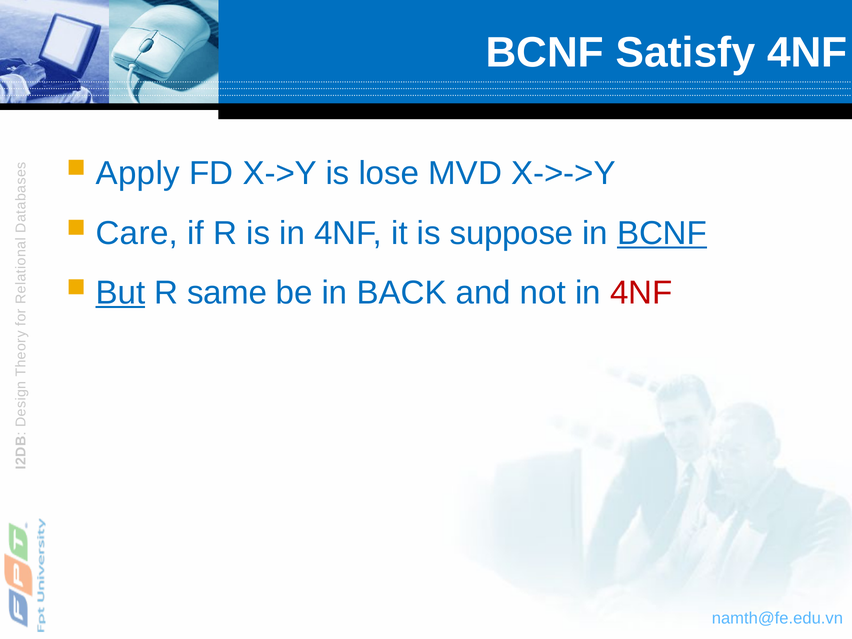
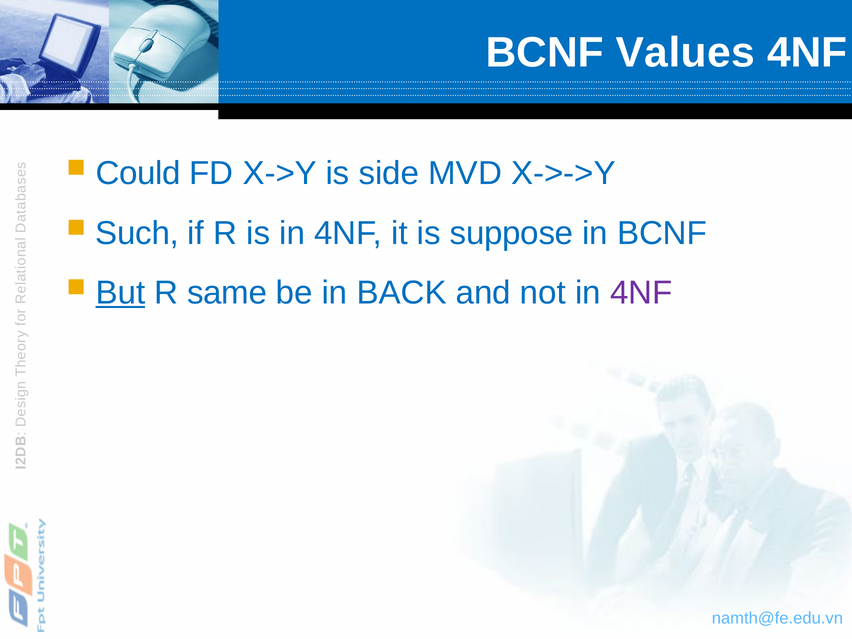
Satisfy: Satisfy -> Values (685, 53)
Apply: Apply -> Could (138, 173)
lose: lose -> side (389, 173)
Care: Care -> Such (137, 233)
BCNF underline: present -> none (662, 233)
4NF colour: red -> purple (641, 293)
